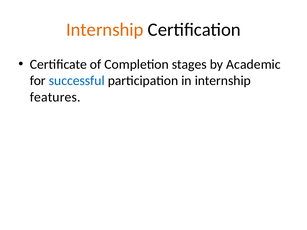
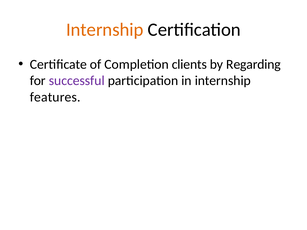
stages: stages -> clients (189, 64)
Academic: Academic -> Regarding (254, 64)
successful colour: blue -> purple (77, 81)
